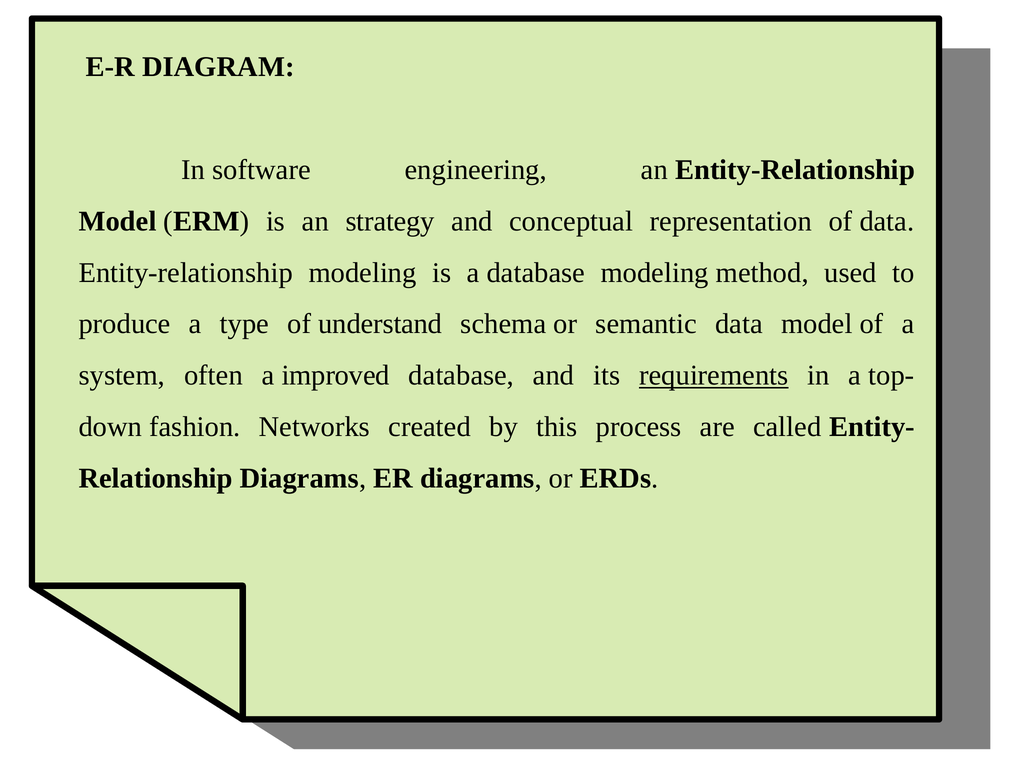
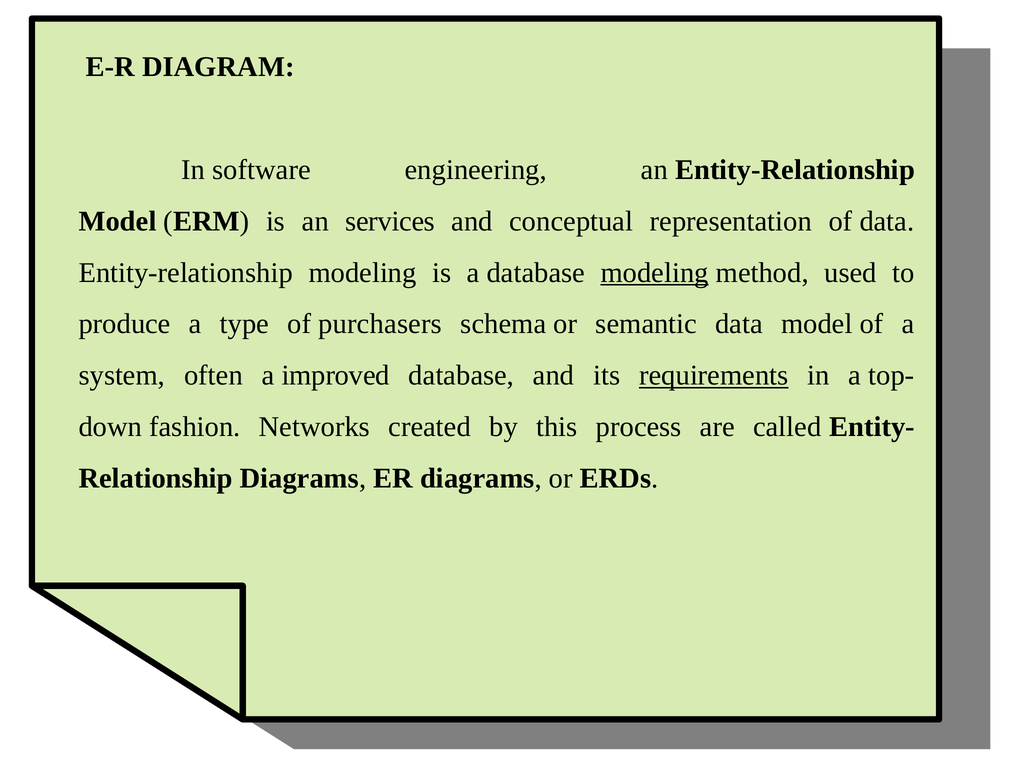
strategy: strategy -> services (390, 221)
modeling underline: none -> present (655, 273)
understand: understand -> purchasers (380, 324)
